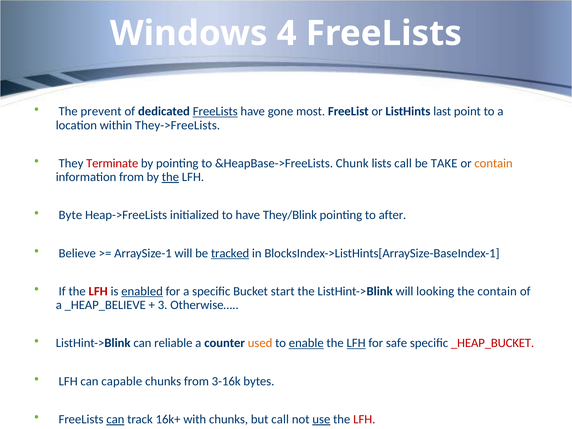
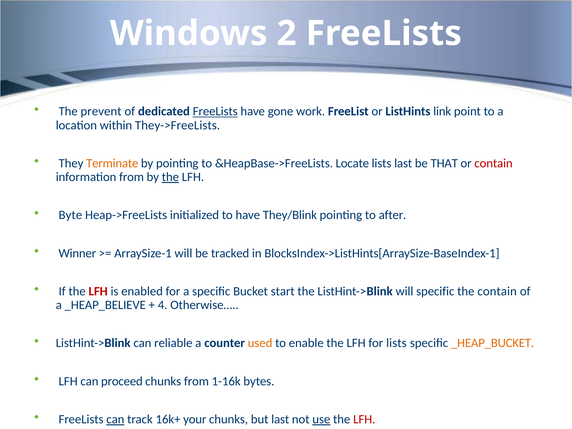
4: 4 -> 2 (287, 33)
most: most -> work (311, 111)
last: last -> link (442, 111)
Terminate colour: red -> orange (112, 163)
Chunk: Chunk -> Locate (352, 163)
lists call: call -> last (403, 163)
TAKE: TAKE -> THAT (444, 163)
contain colour: orange -> red (494, 163)
Believe: Believe -> Winner (77, 253)
tracked underline: present -> none (230, 253)
enabled underline: present -> none (142, 291)
will looking: looking -> specific (435, 291)
3: 3 -> 4 (163, 305)
enable underline: present -> none (306, 343)
LFH underline: present -> none (356, 343)
for safe: safe -> lists (396, 343)
_HEAP_BUCKET colour: red -> orange (493, 343)
capable: capable -> proceed (122, 381)
3-16k: 3-16k -> 1-16k (226, 381)
with: with -> your (195, 419)
but call: call -> last (280, 419)
